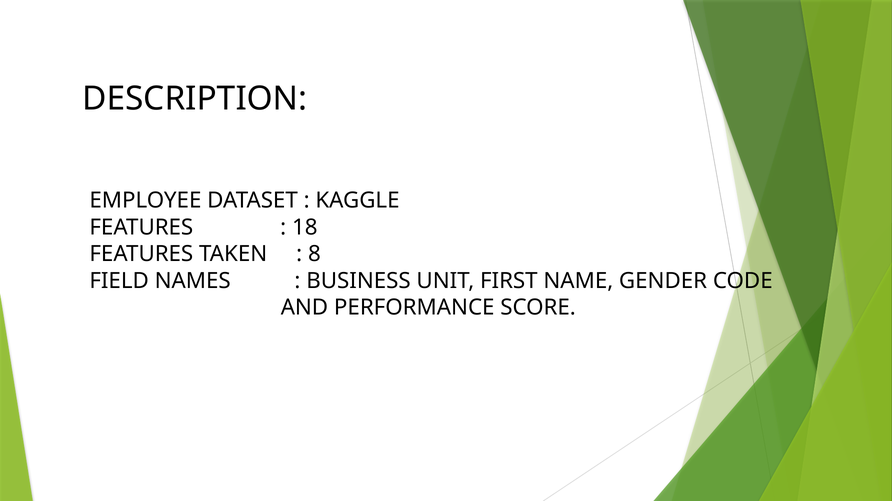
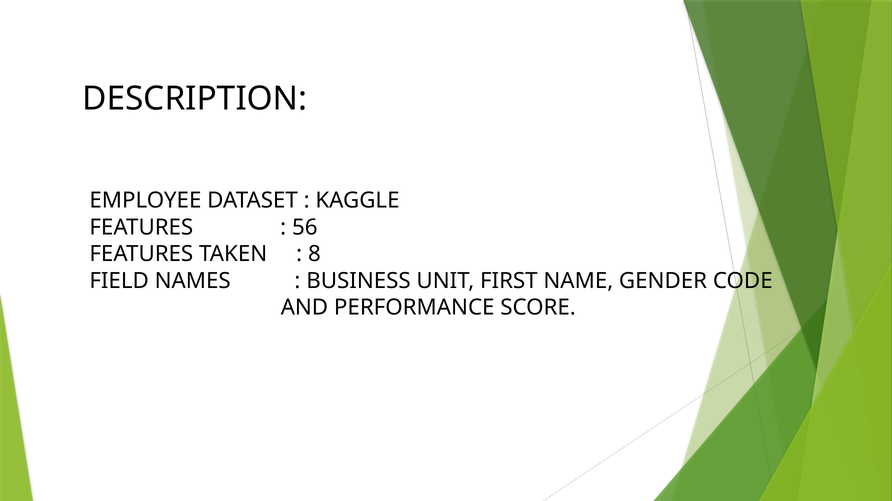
18: 18 -> 56 (305, 228)
